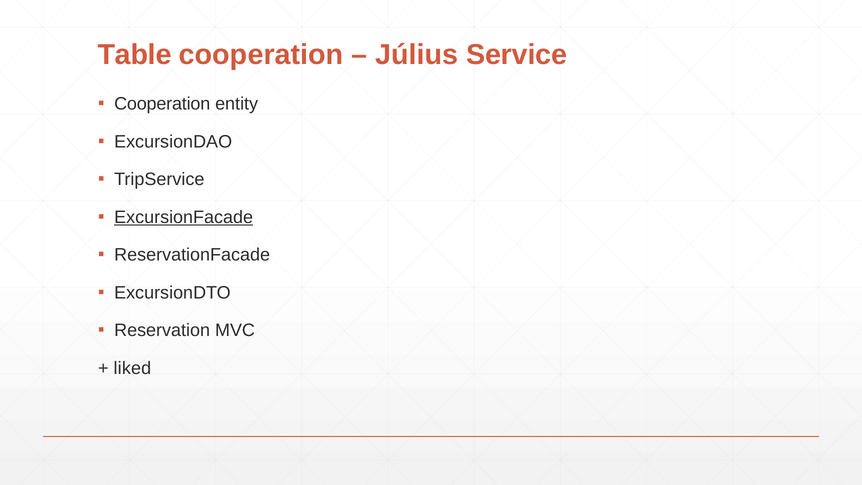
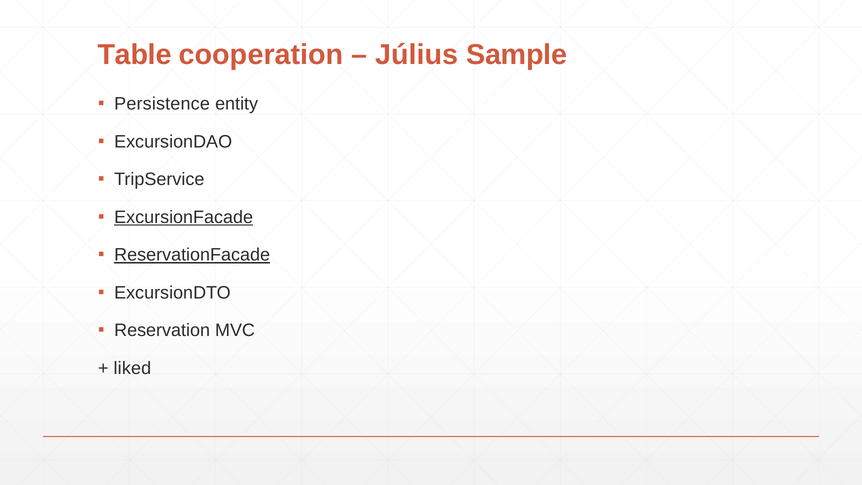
Service: Service -> Sample (517, 55)
Cooperation: Cooperation -> Persistence (162, 104)
ReservationFacade underline: none -> present (192, 255)
